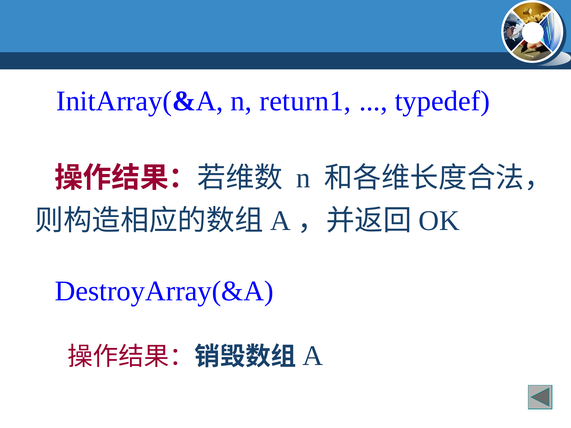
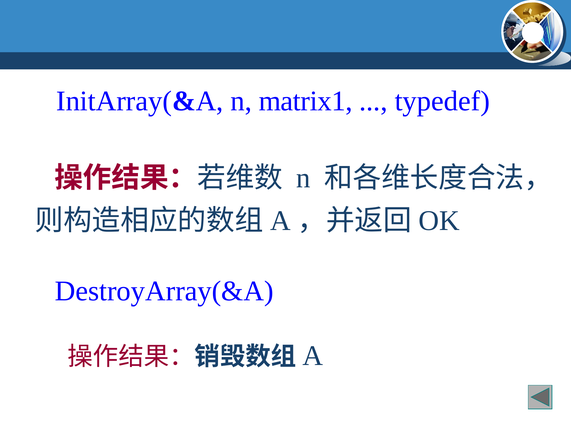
return1: return1 -> matrix1 (306, 101)
